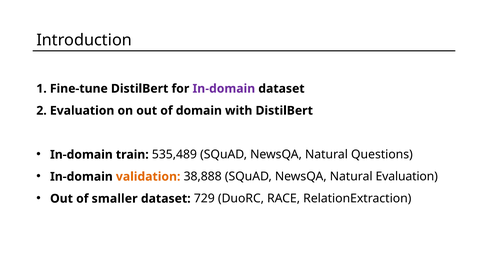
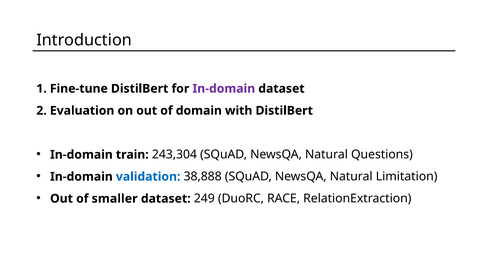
535,489: 535,489 -> 243,304 (174, 154)
validation colour: orange -> blue (148, 176)
Natural Evaluation: Evaluation -> Limitation (407, 176)
729: 729 -> 249 (204, 198)
